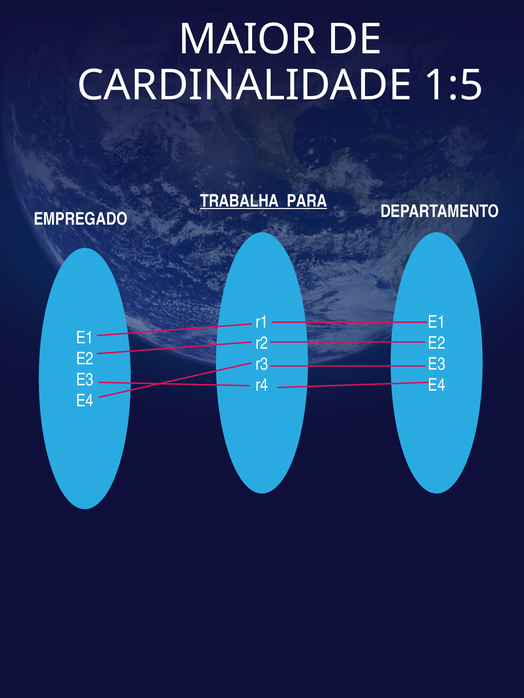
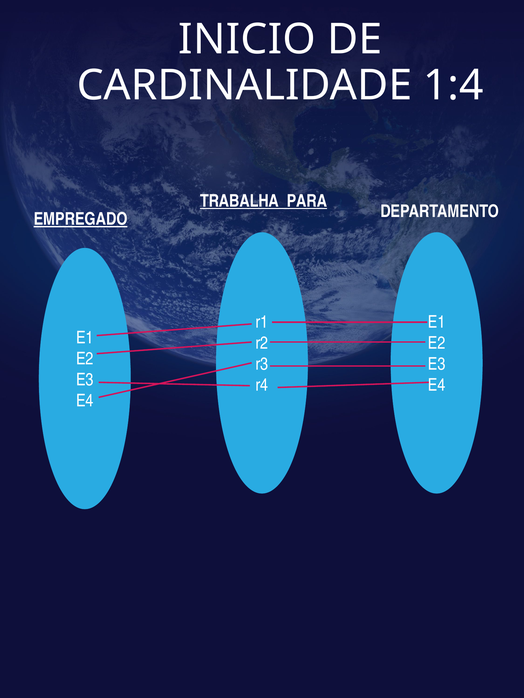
MAIOR: MAIOR -> INICIO (247, 39)
1:5: 1:5 -> 1:4 (453, 85)
EMPREGADO underline: none -> present (81, 219)
